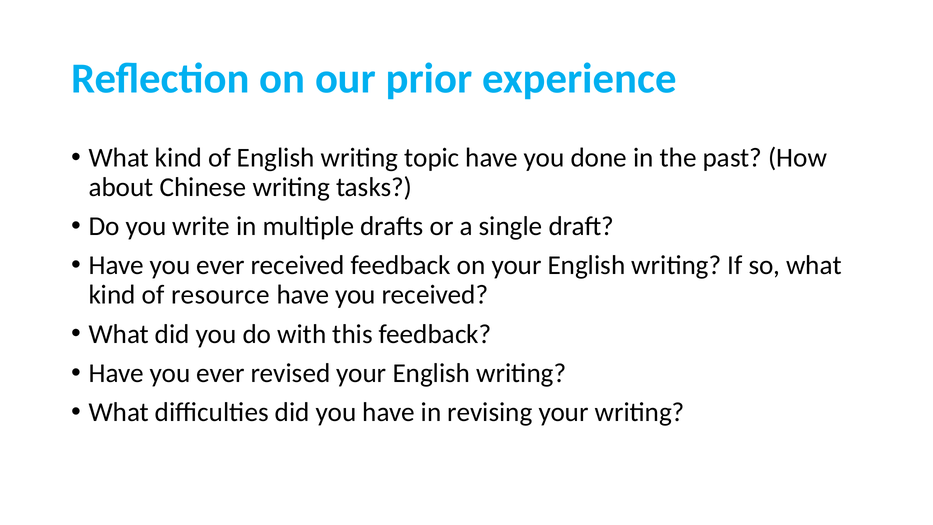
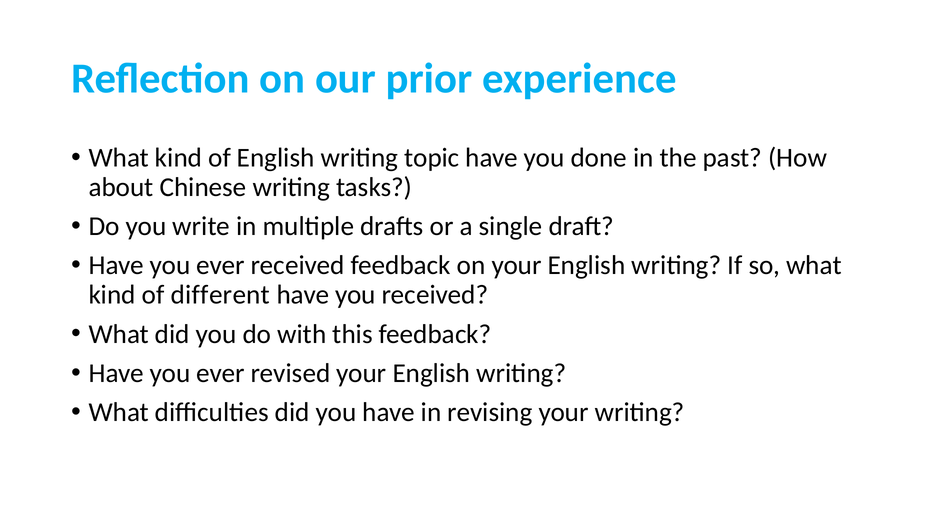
resource: resource -> different (220, 295)
